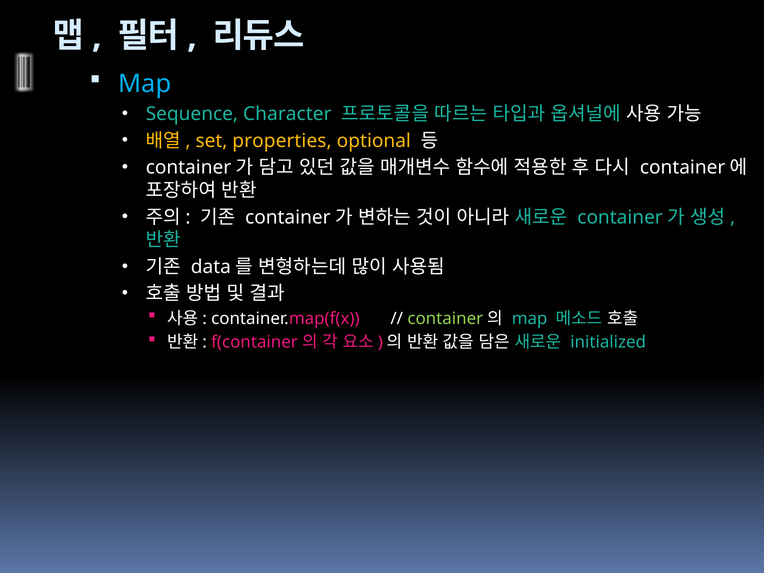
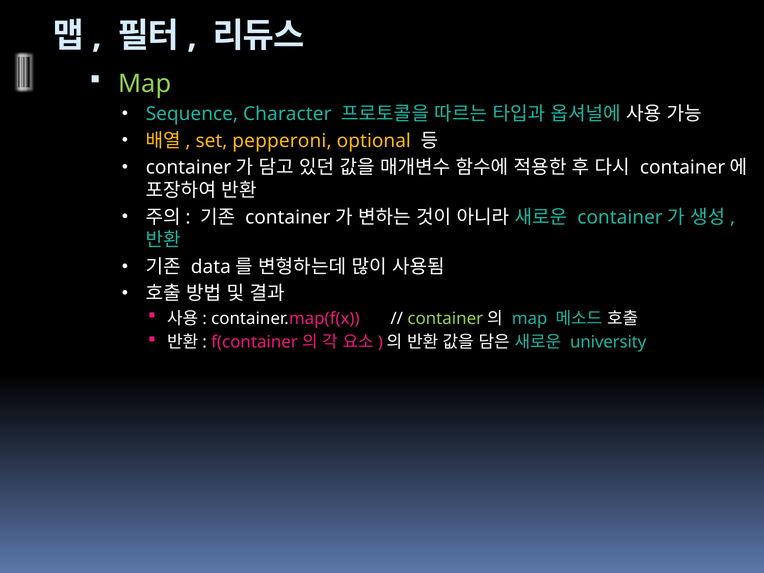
Map colour: light blue -> light green (145, 84)
properties: properties -> pepperoni (282, 141)
initialized: initialized -> university (608, 342)
